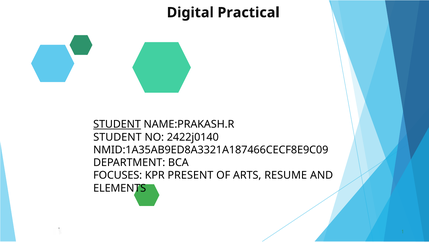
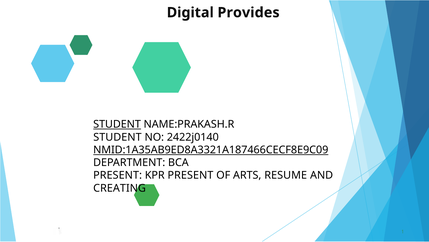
Practical: Practical -> Provides (249, 13)
NMID:1A35AB9ED8A3321A187466CECF8E9C09 underline: none -> present (211, 150)
FOCUSES: FOCUSES -> PRESENT (118, 175)
ELEMENTS: ELEMENTS -> CREATING (120, 188)
